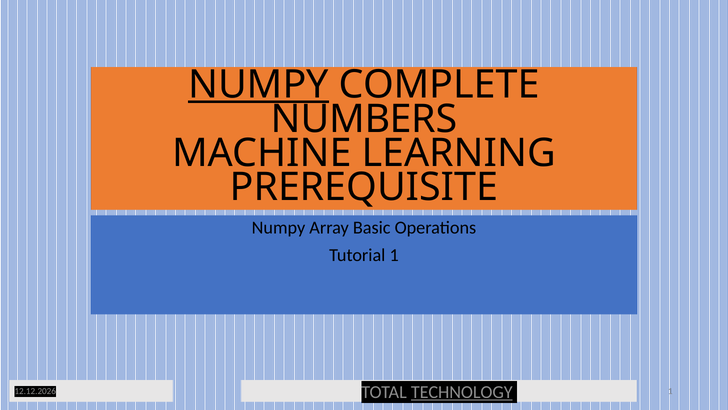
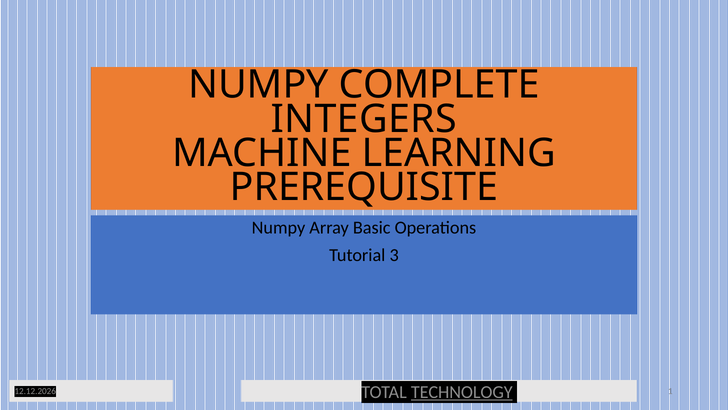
NUMPY underline: present -> none (258, 85)
NUMBERS: NUMBERS -> INTEGERS (364, 119)
Tutorial 1: 1 -> 3 (394, 255)
